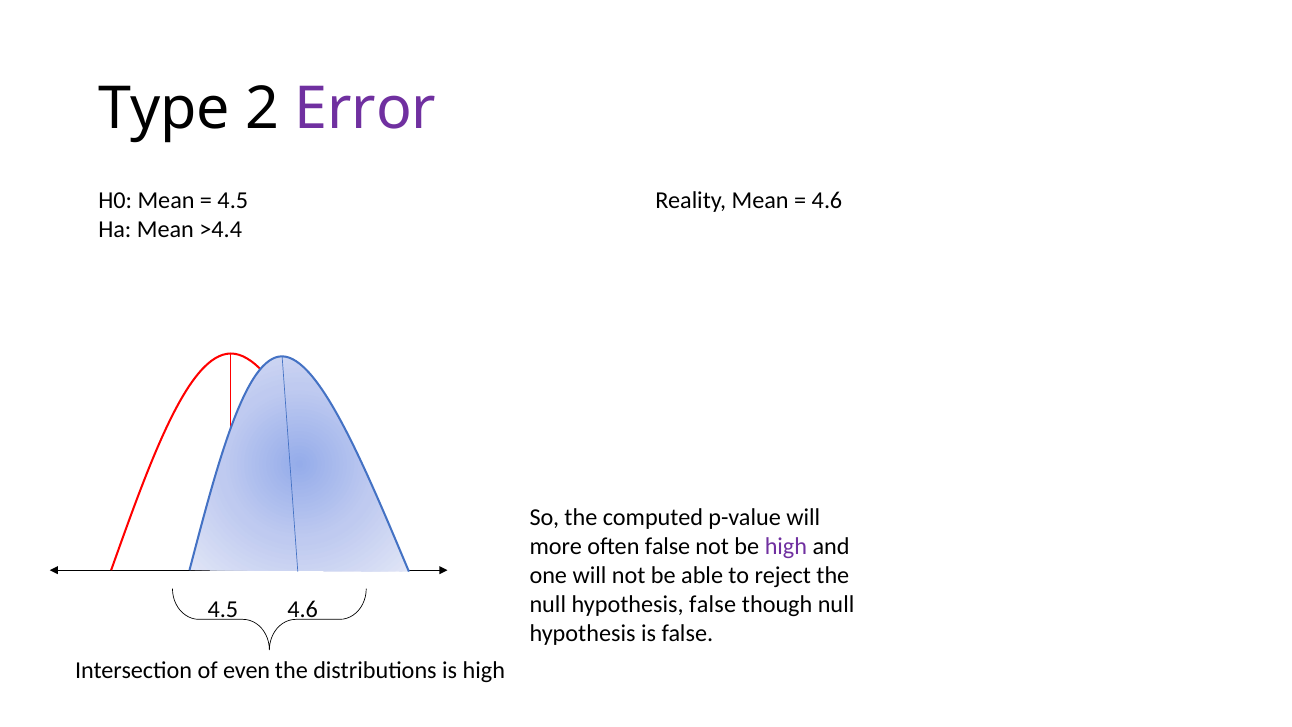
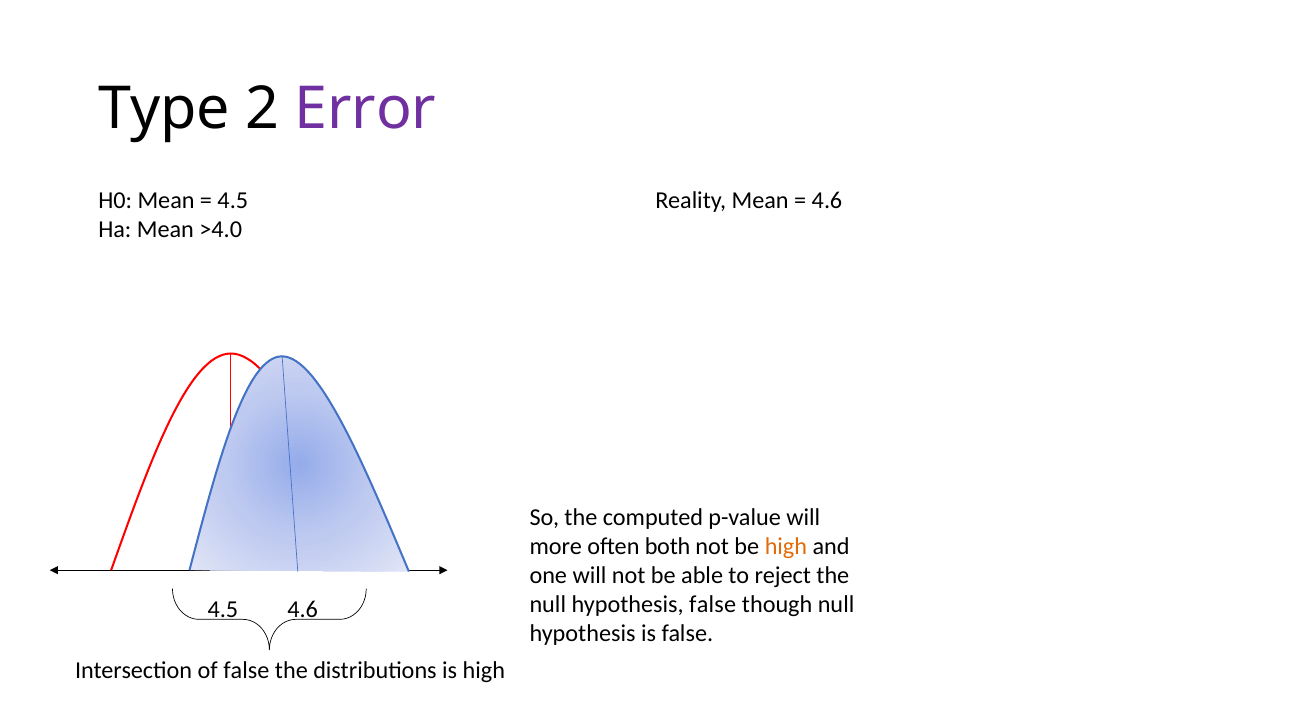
>4.4: >4.4 -> >4.0 (221, 229)
often false: false -> both (668, 546)
high colour: purple -> orange (786, 546)
of even: even -> false (246, 671)
